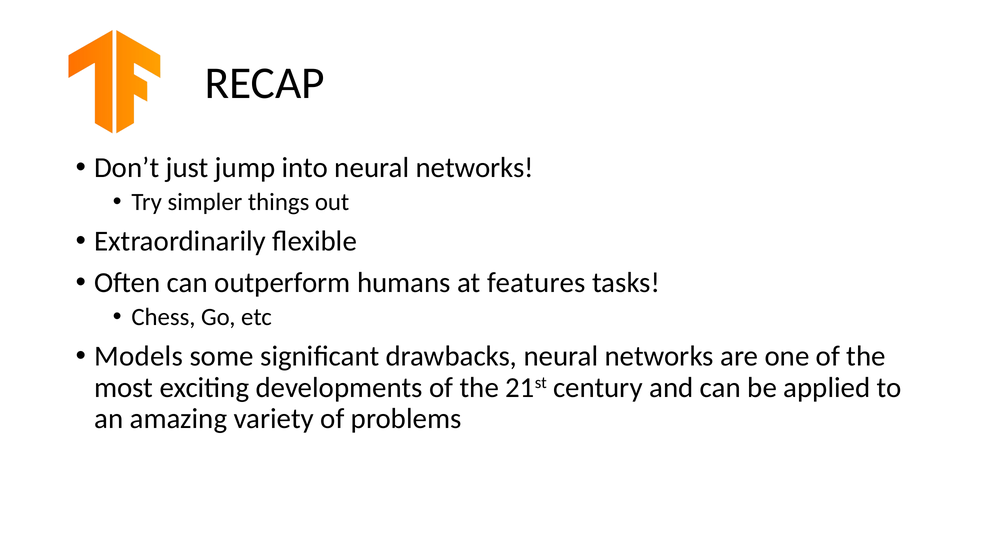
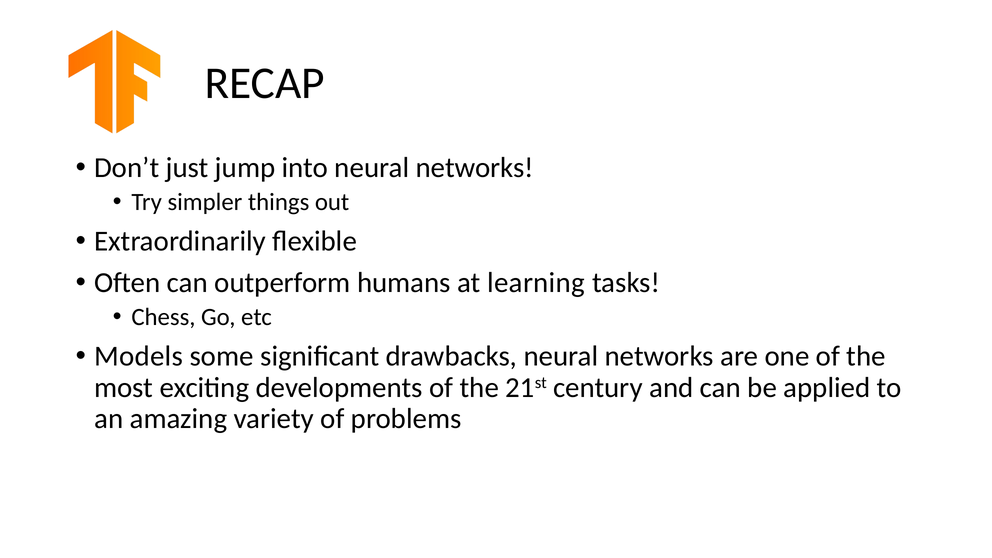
features: features -> learning (536, 283)
